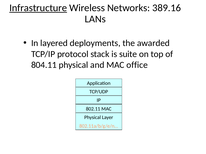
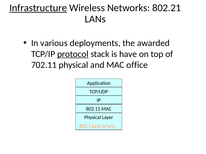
389.16: 389.16 -> 802.21 (167, 8)
layered: layered -> various (54, 43)
protocol underline: none -> present (73, 54)
suite: suite -> have (128, 54)
804.11: 804.11 -> 702.11 (44, 65)
